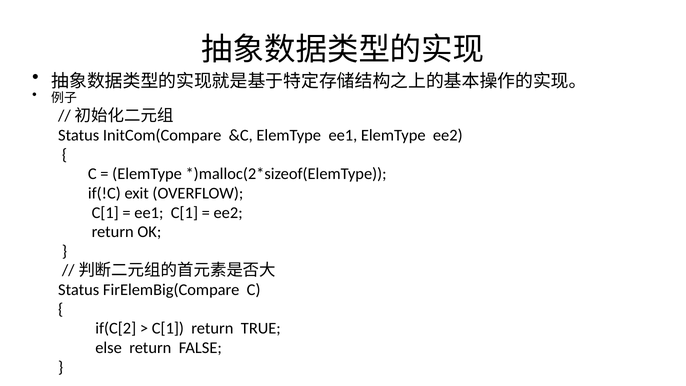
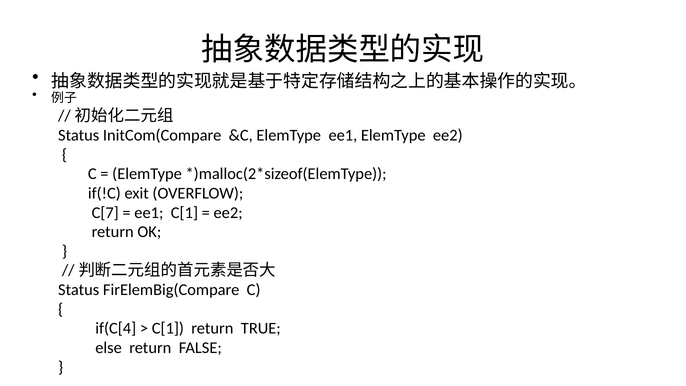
C[1: C[1 -> C[7 (105, 213)
if(C[2: if(C[2 -> if(C[4 (116, 328)
